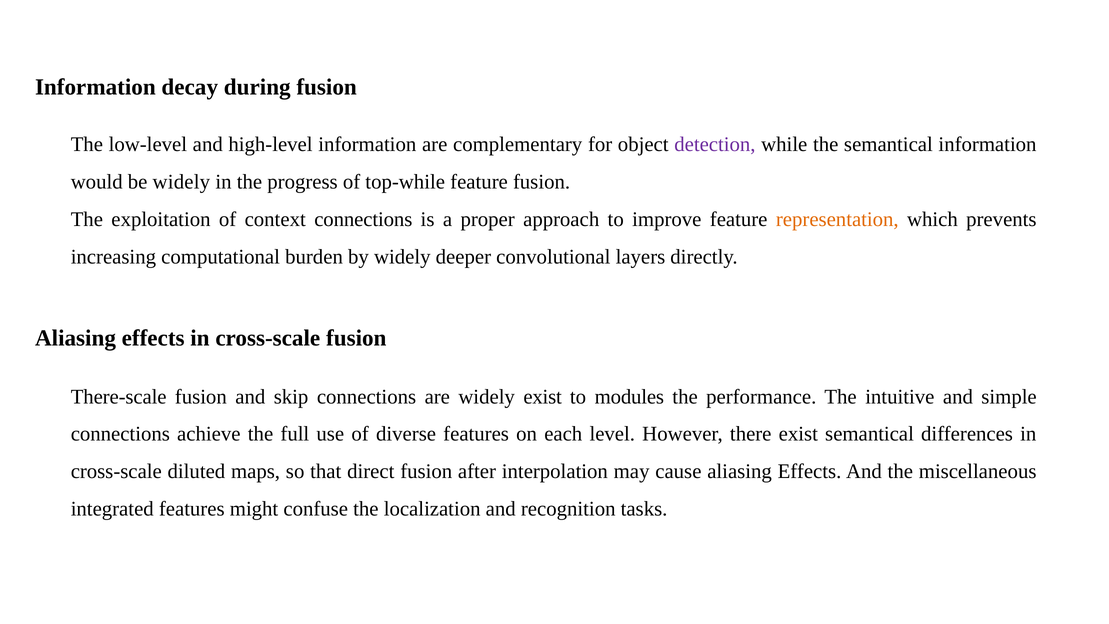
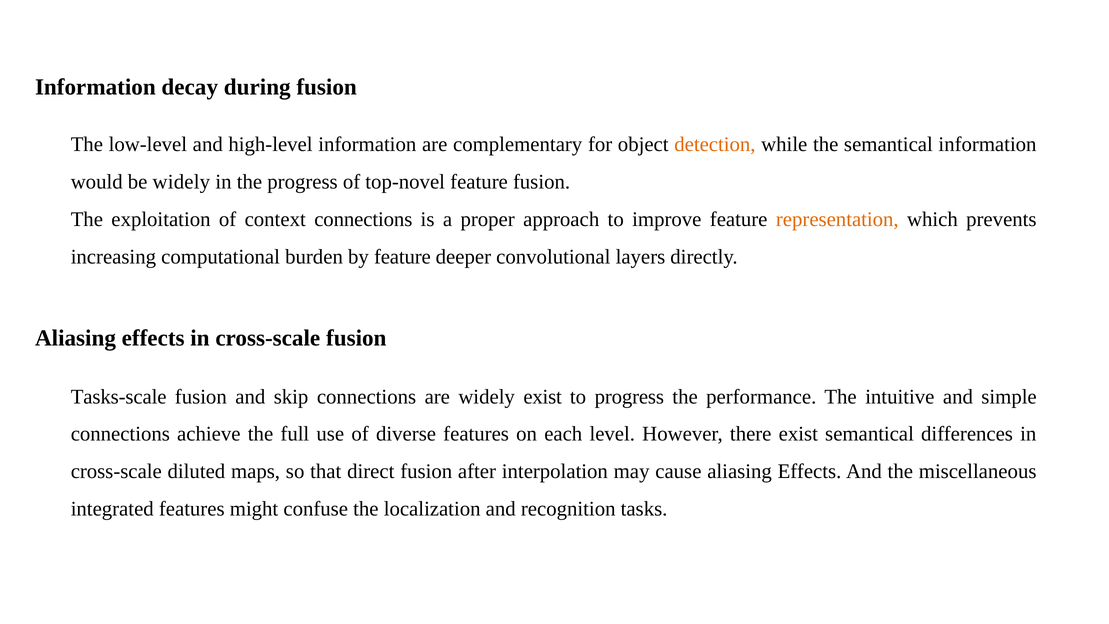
detection colour: purple -> orange (715, 144)
top-while: top-while -> top-novel (405, 182)
by widely: widely -> feature (402, 257)
There-scale: There-scale -> Tasks-scale (119, 397)
to modules: modules -> progress (629, 397)
